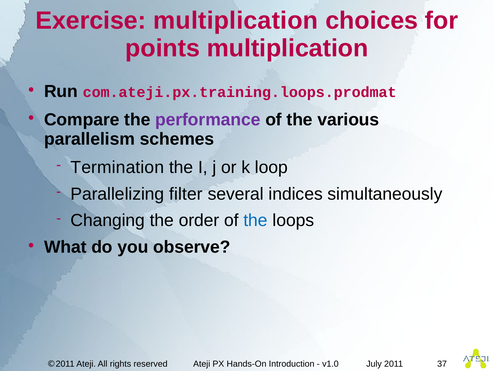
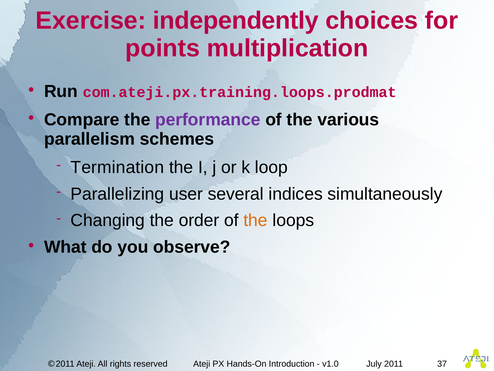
Exercise multiplication: multiplication -> independently (236, 20)
filter: filter -> user (186, 194)
the colour: blue -> orange (256, 220)
